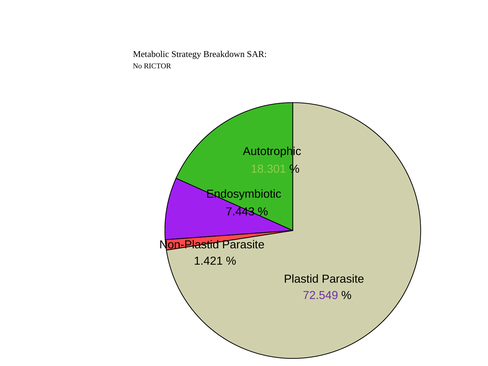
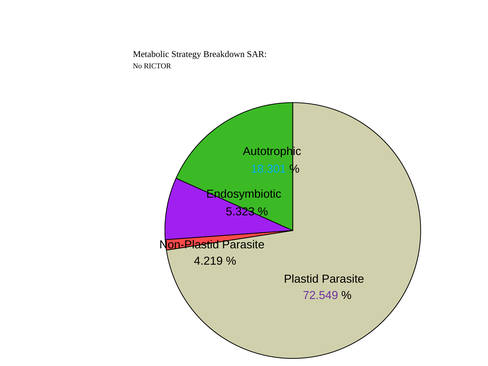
18.301 colour: light green -> light blue (268, 169)
7.443: 7.443 -> 5.323 (240, 212)
1.421: 1.421 -> 4.219 (208, 261)
